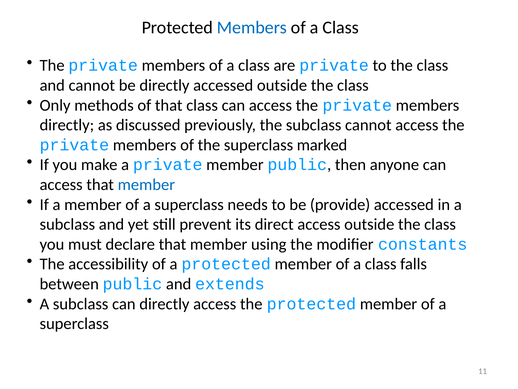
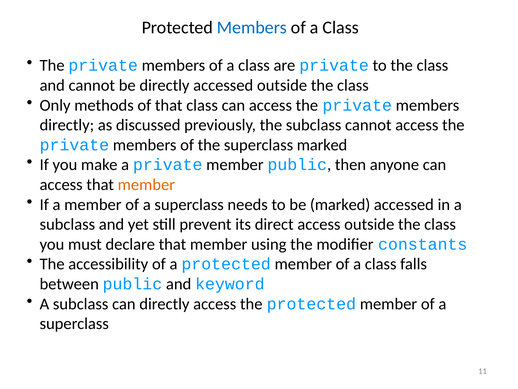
member colour: blue -> orange (146, 184)
be provide: provide -> marked (340, 204)
extends: extends -> keyword (230, 284)
